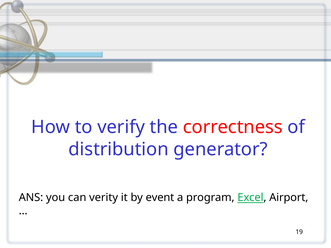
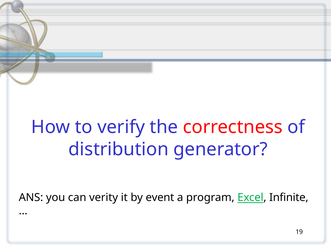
Airport: Airport -> Infinite (289, 198)
